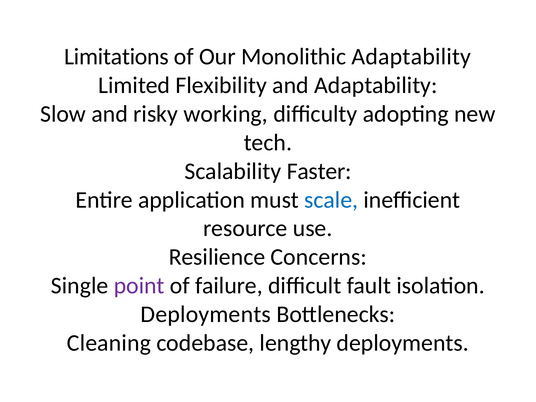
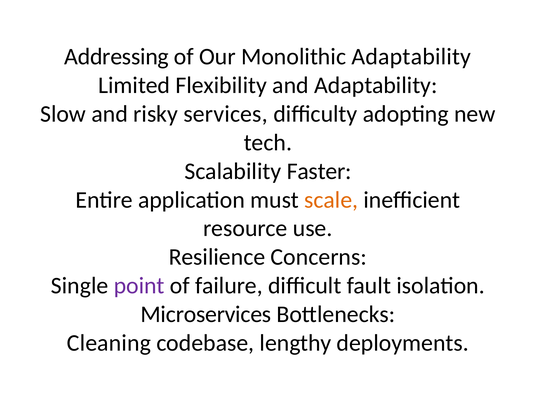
Limitations: Limitations -> Addressing (117, 57)
working: working -> services (226, 114)
scale colour: blue -> orange (331, 200)
Deployments: Deployments -> Microservices (206, 314)
